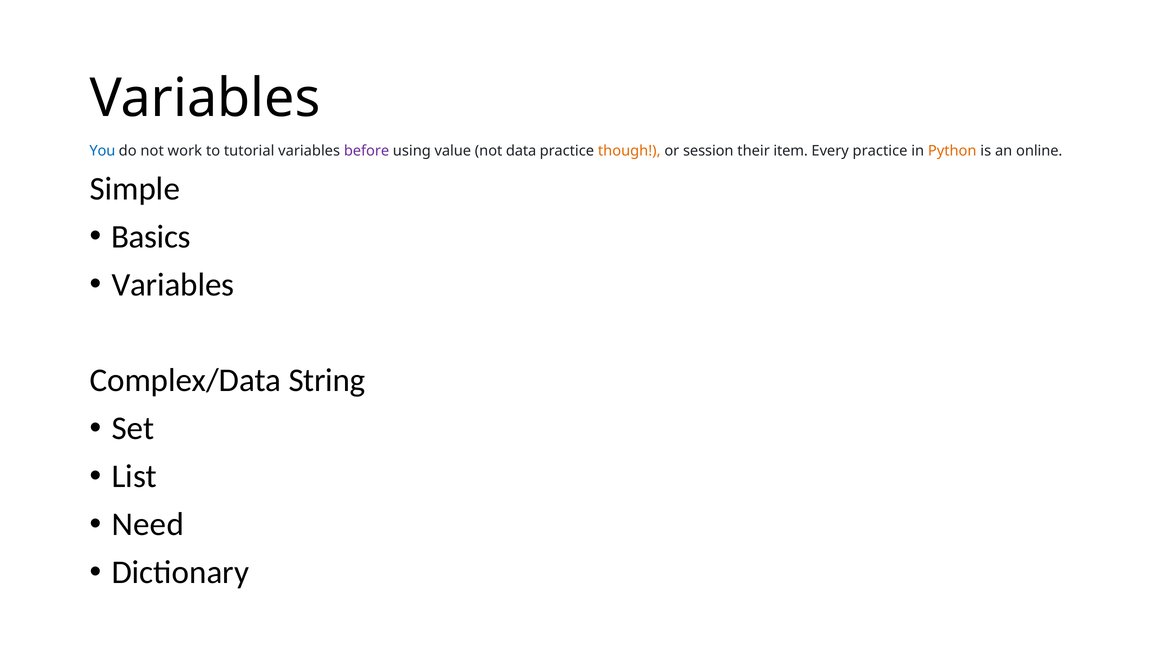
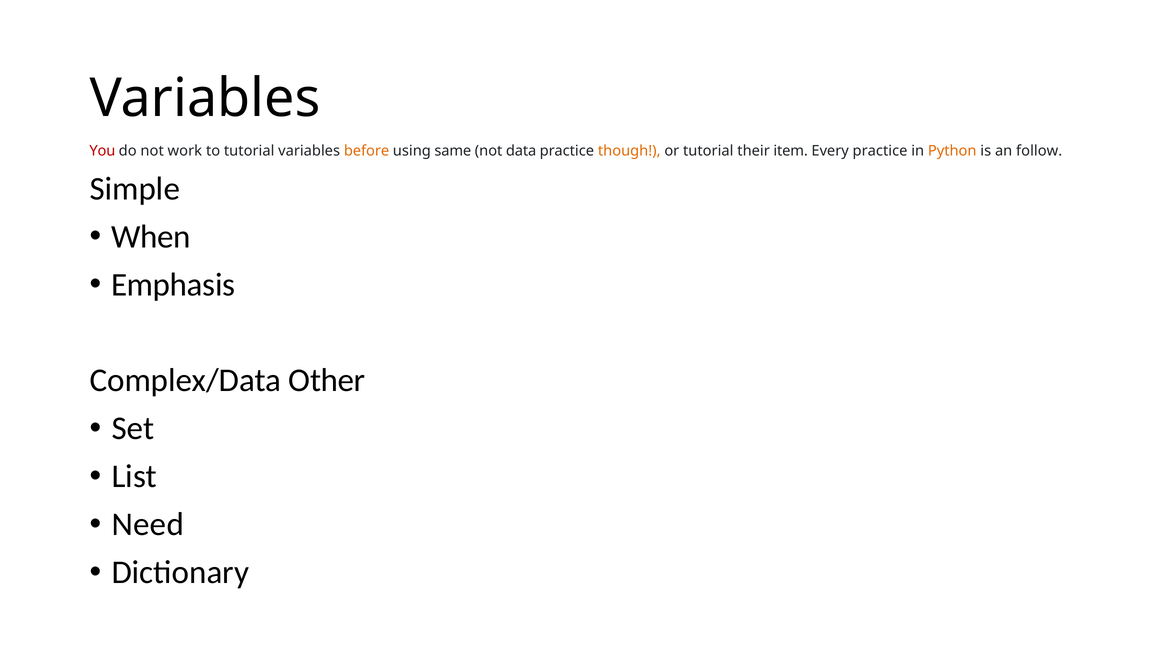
You colour: blue -> red (102, 151)
before colour: purple -> orange (367, 151)
value: value -> same (453, 151)
or session: session -> tutorial (708, 151)
online: online -> follow (1039, 151)
Basics: Basics -> When (151, 237)
Variables: Variables -> Emphasis (173, 285)
String: String -> Other (327, 381)
